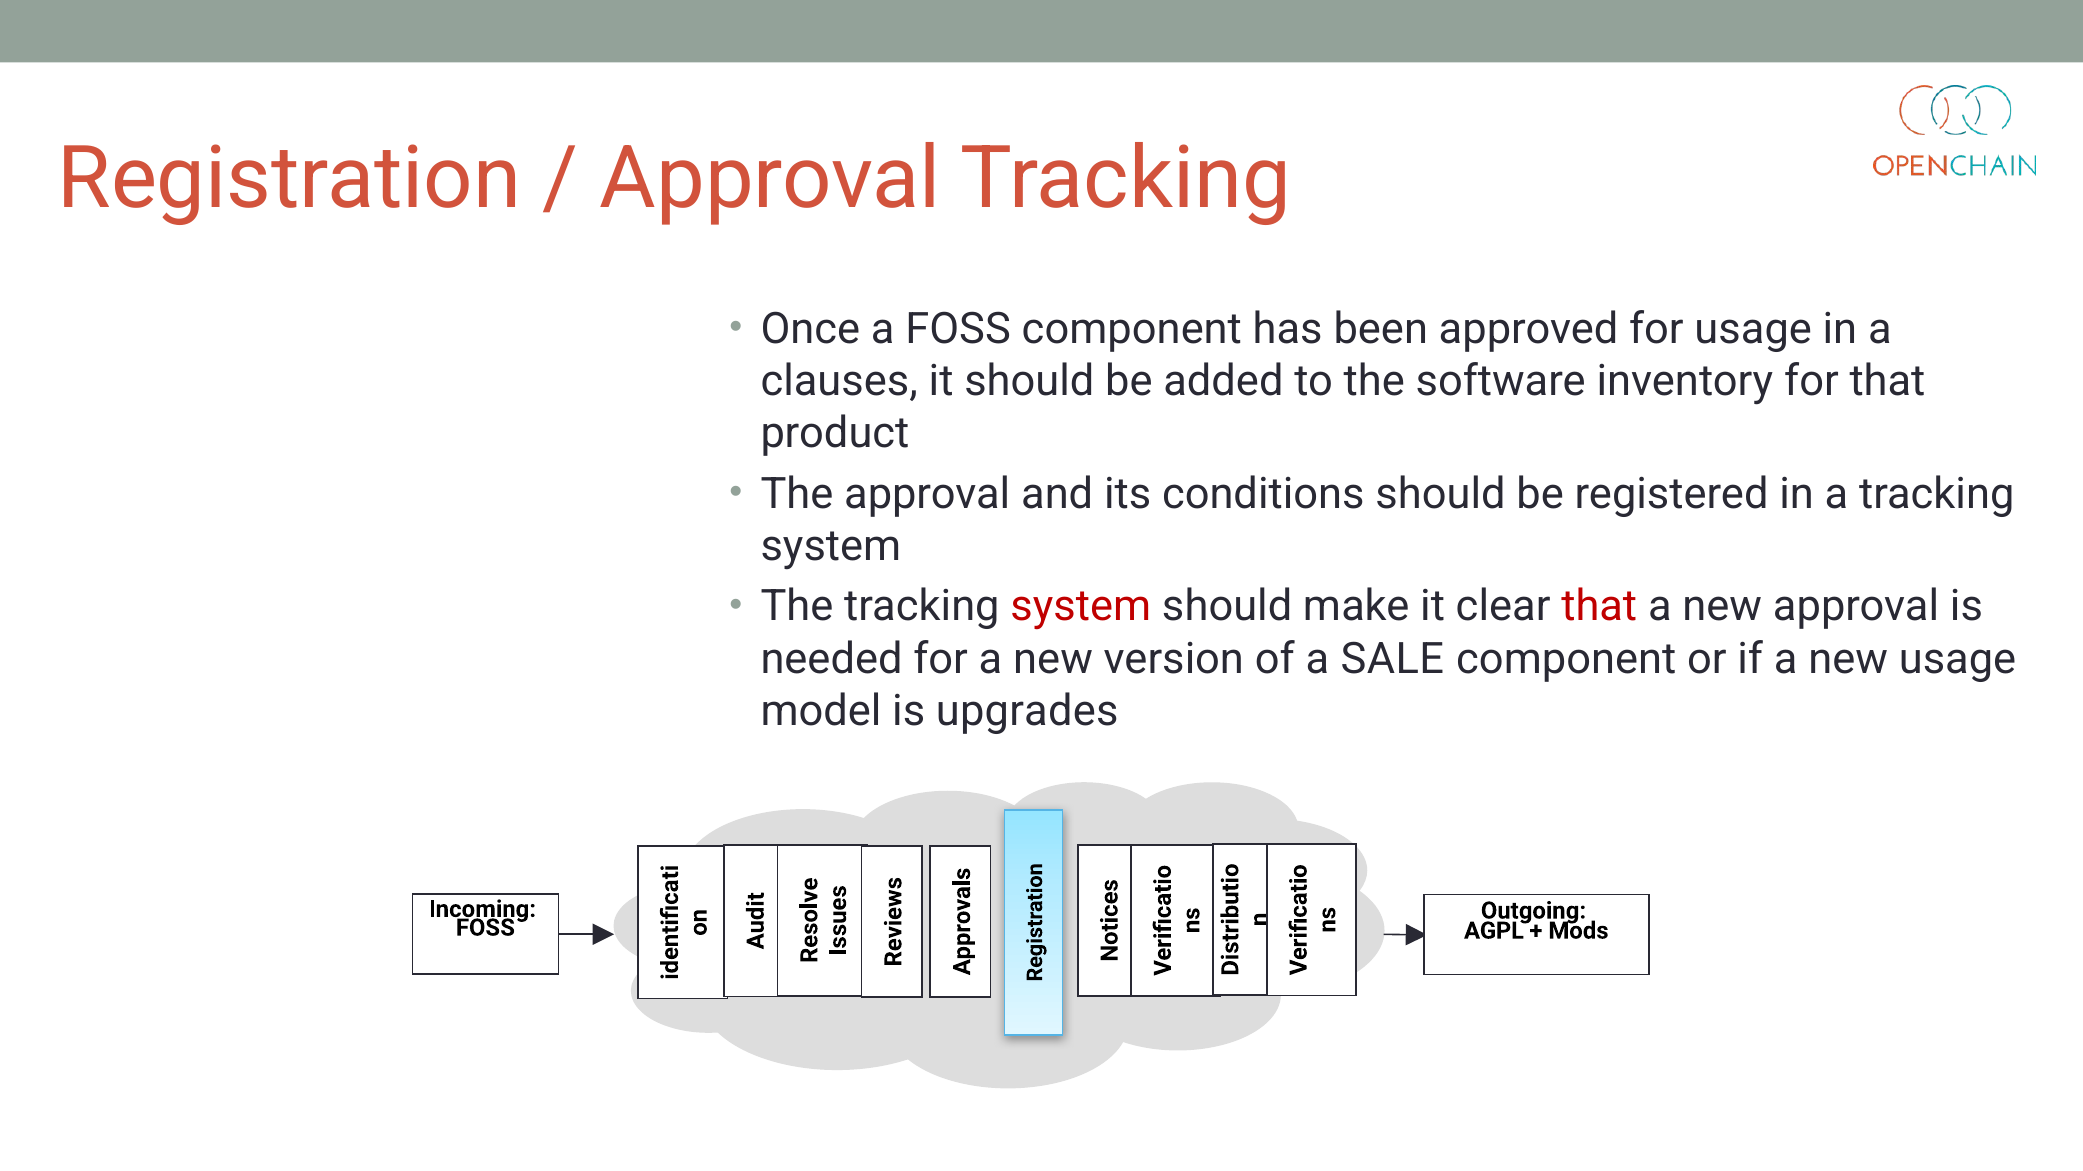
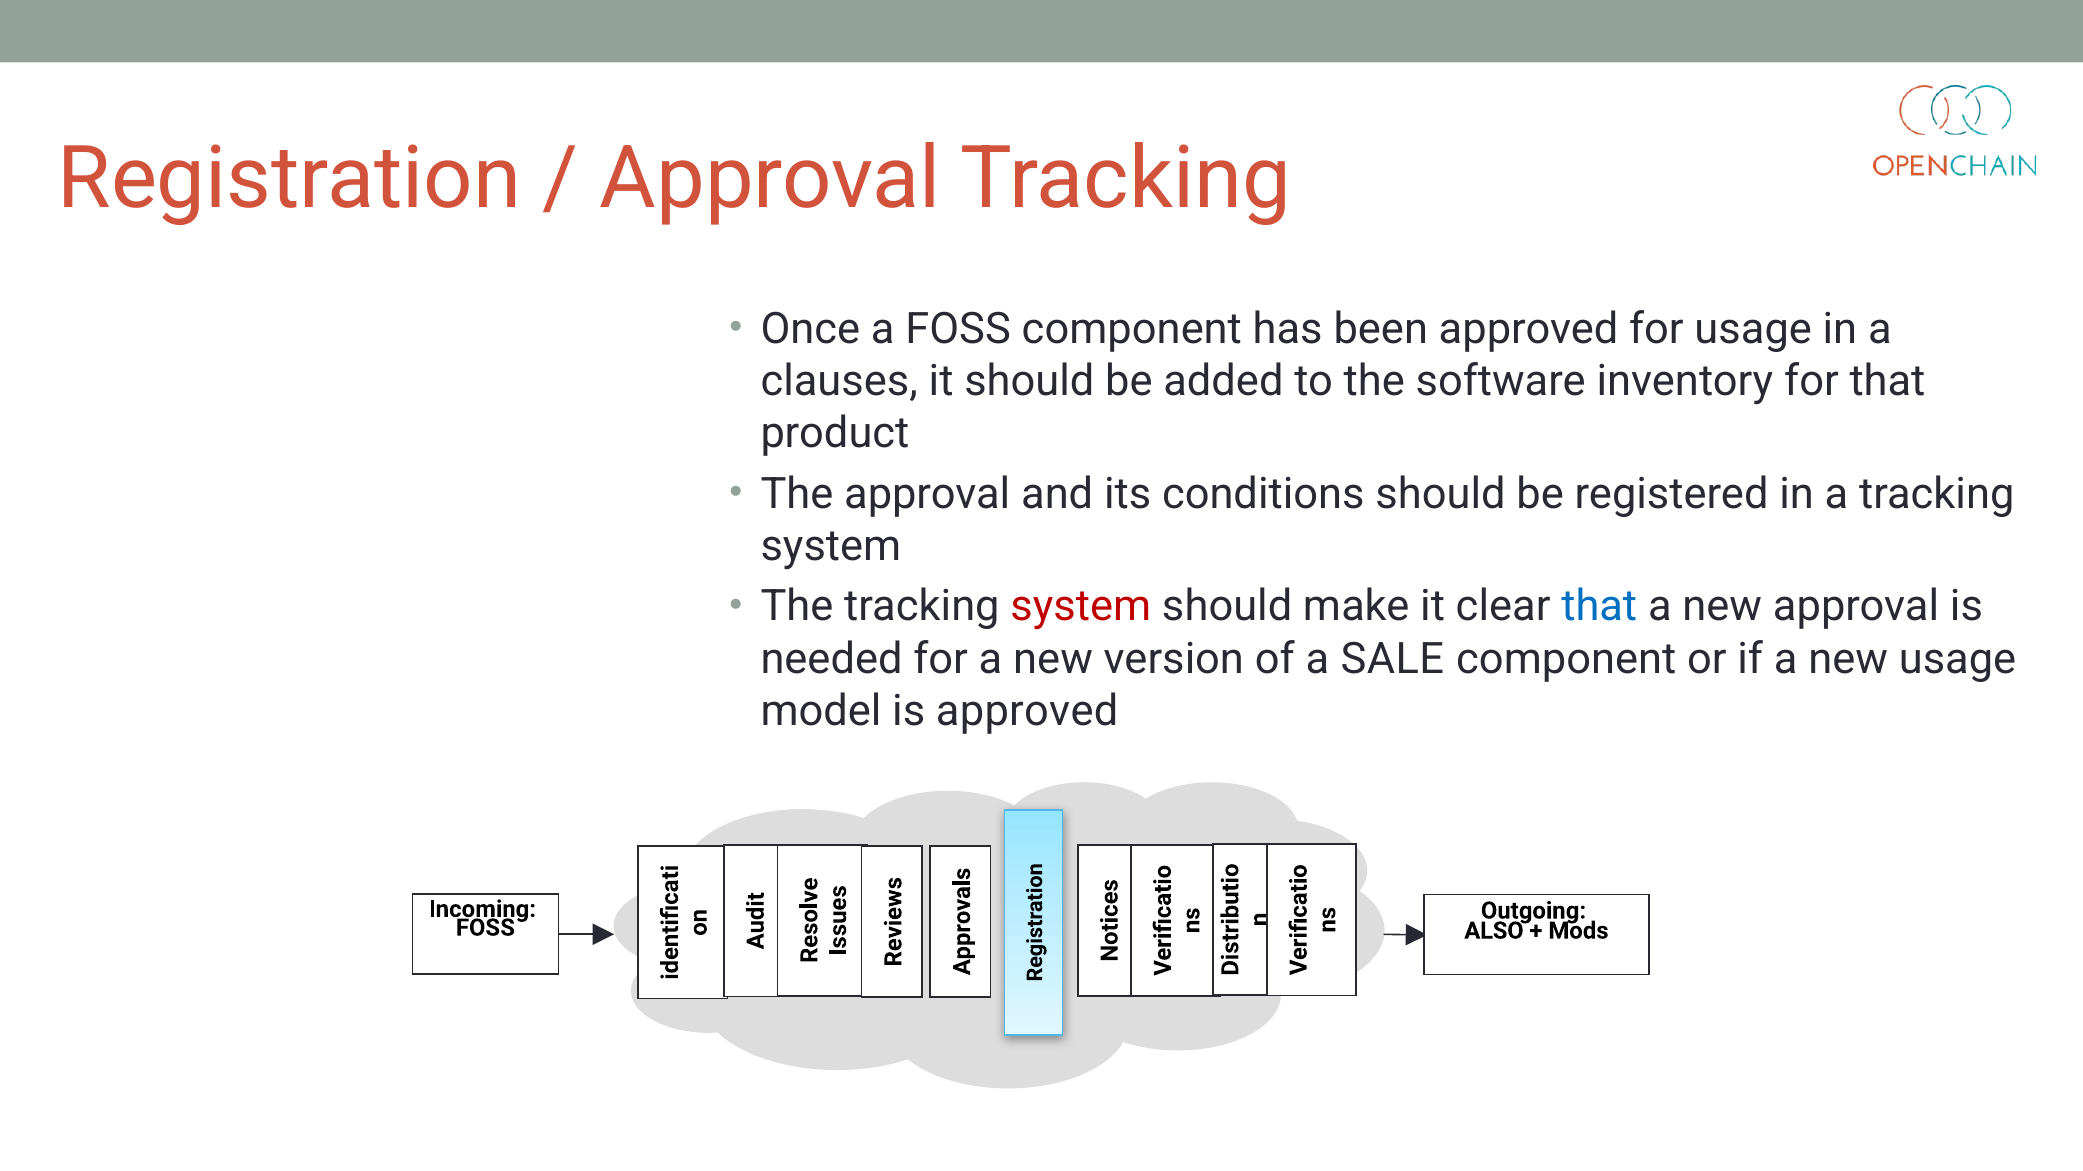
that colour: red -> blue (1599, 607)
is upgrades: upgrades -> approved (1027, 711)
AGPL: AGPL -> ALSO (1494, 931)
